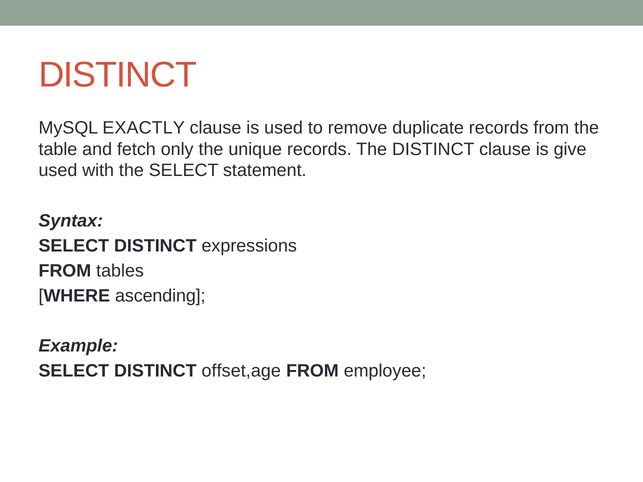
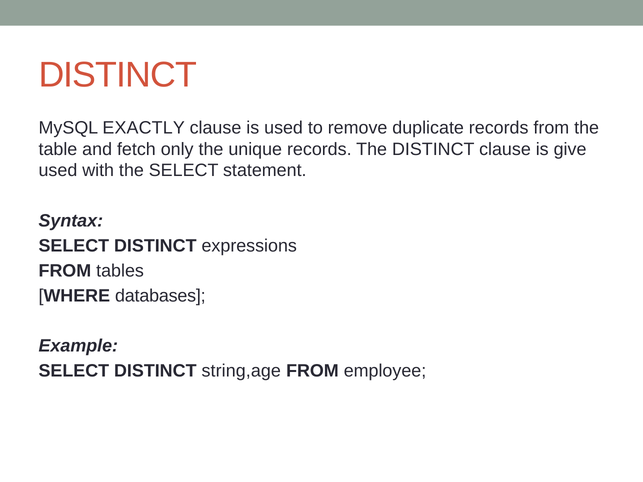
ascending: ascending -> databases (160, 296)
offset,age: offset,age -> string,age (241, 371)
